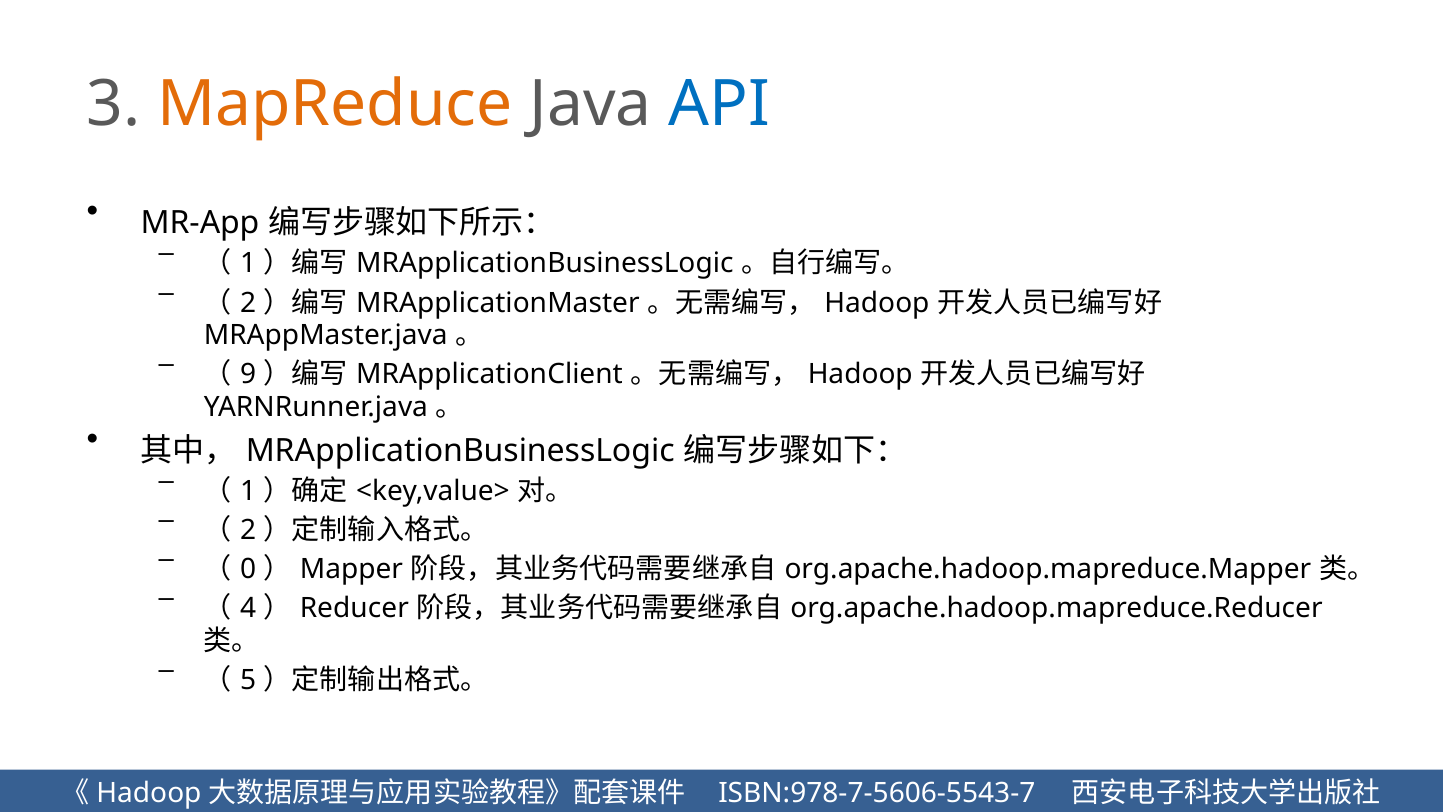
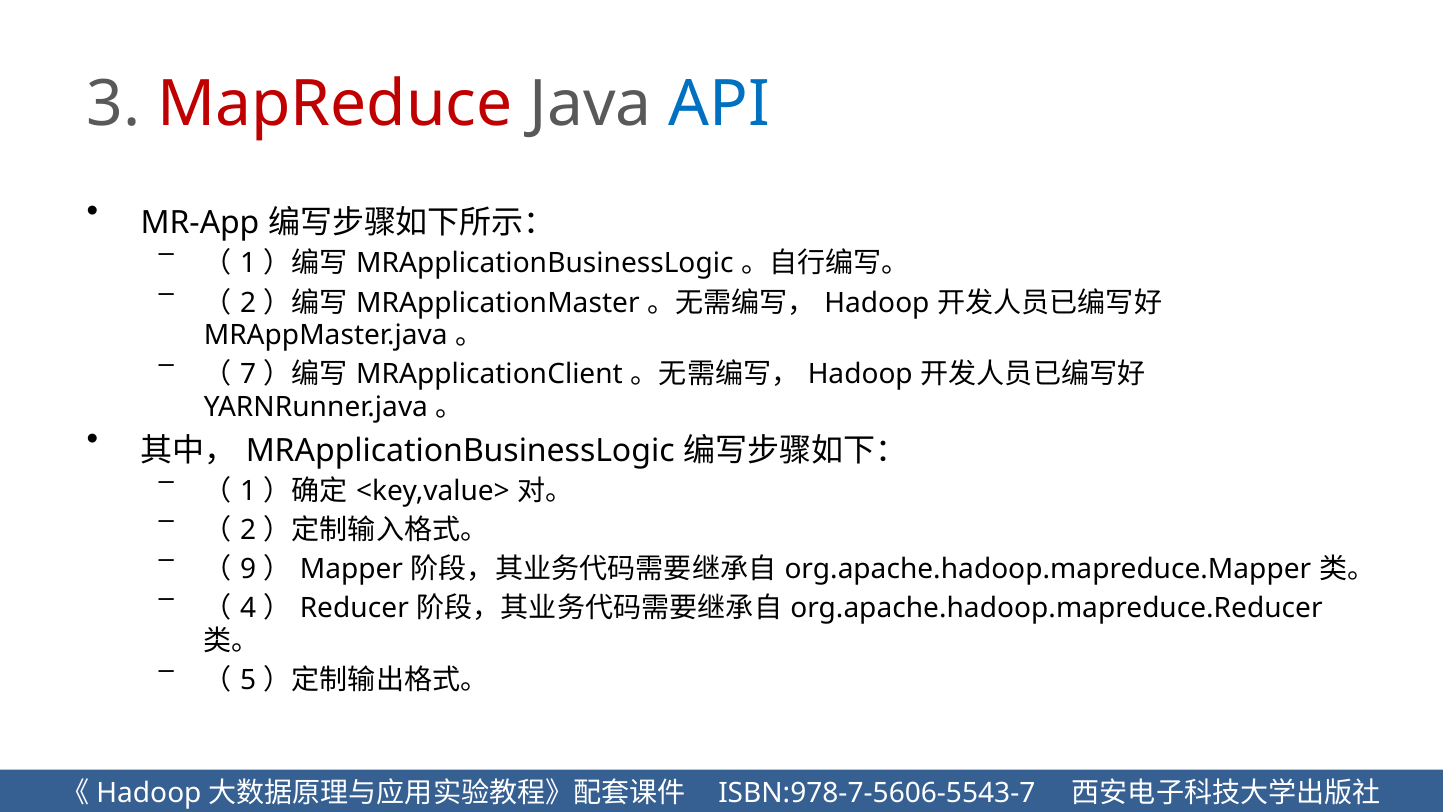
MapReduce colour: orange -> red (335, 104)
9: 9 -> 7 (248, 374)
0: 0 -> 9 (248, 569)
